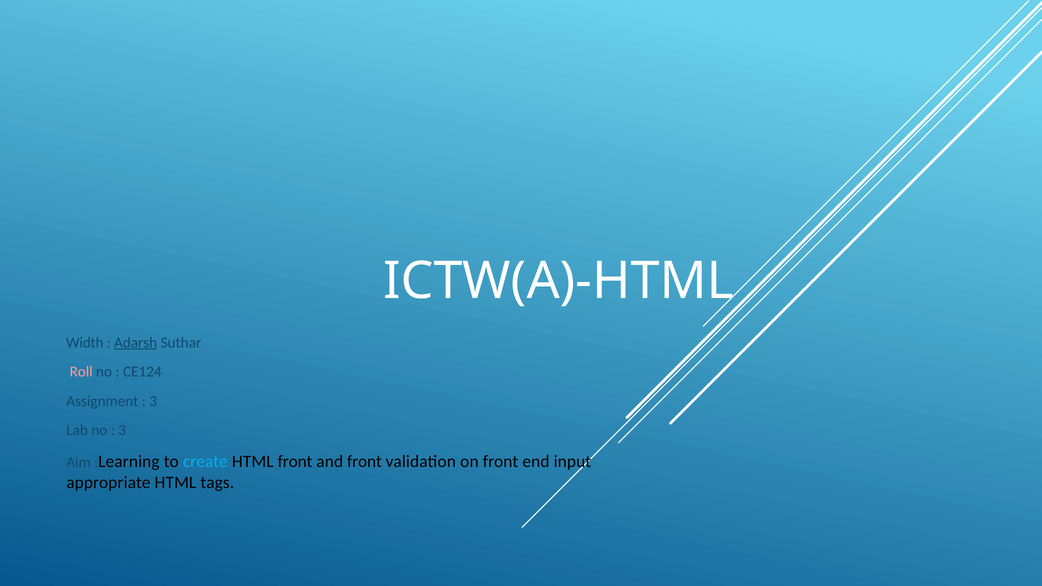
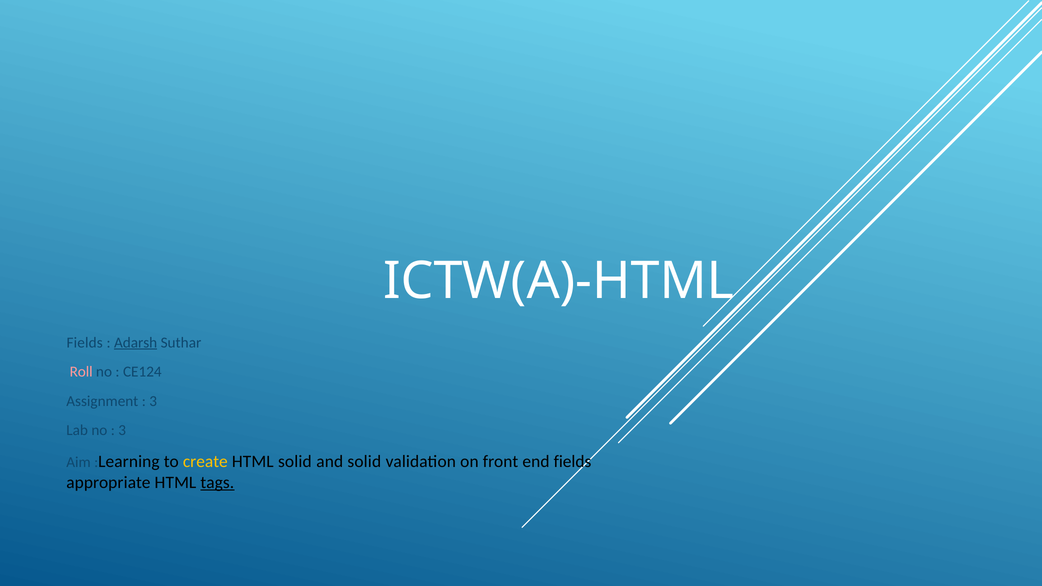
Width: Width -> Fields (85, 343)
create colour: light blue -> yellow (205, 462)
HTML front: front -> solid (295, 462)
and front: front -> solid (364, 462)
end input: input -> fields (572, 462)
tags underline: none -> present (217, 483)
